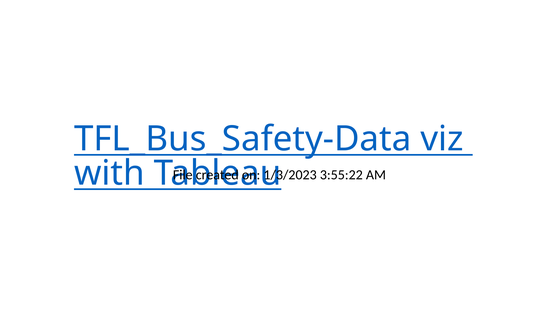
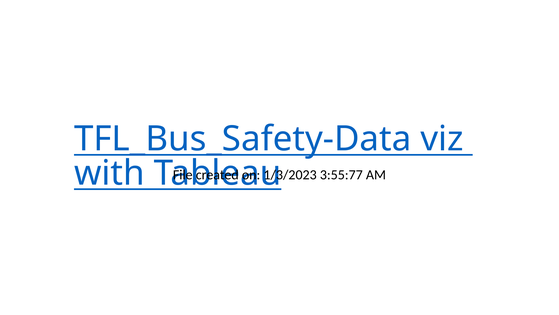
3:55:22: 3:55:22 -> 3:55:77 (341, 175)
